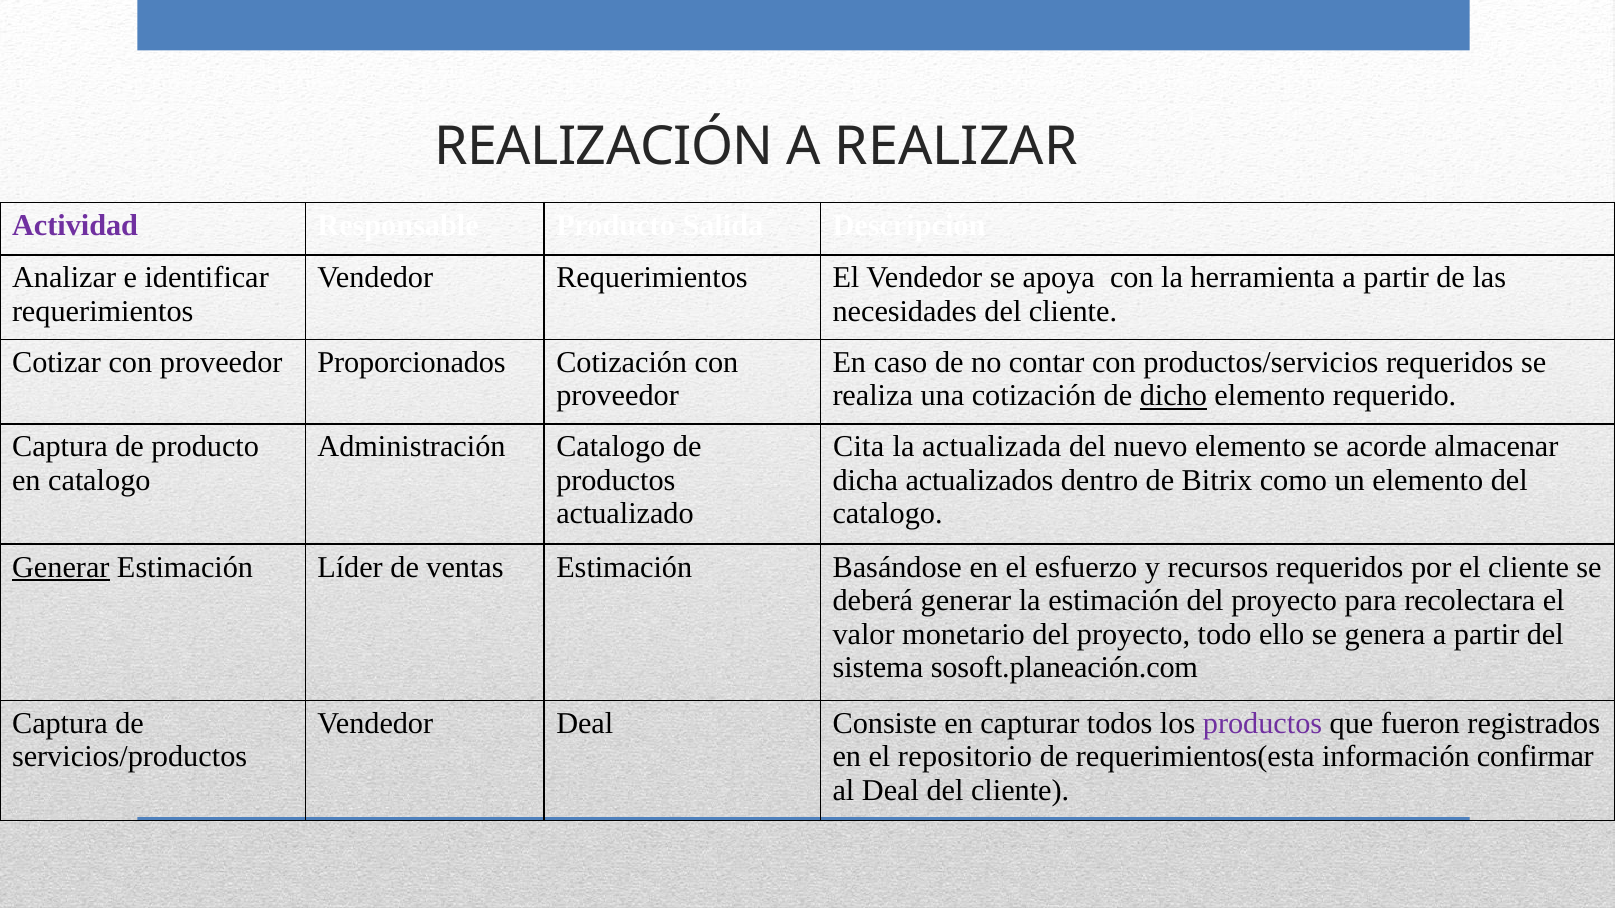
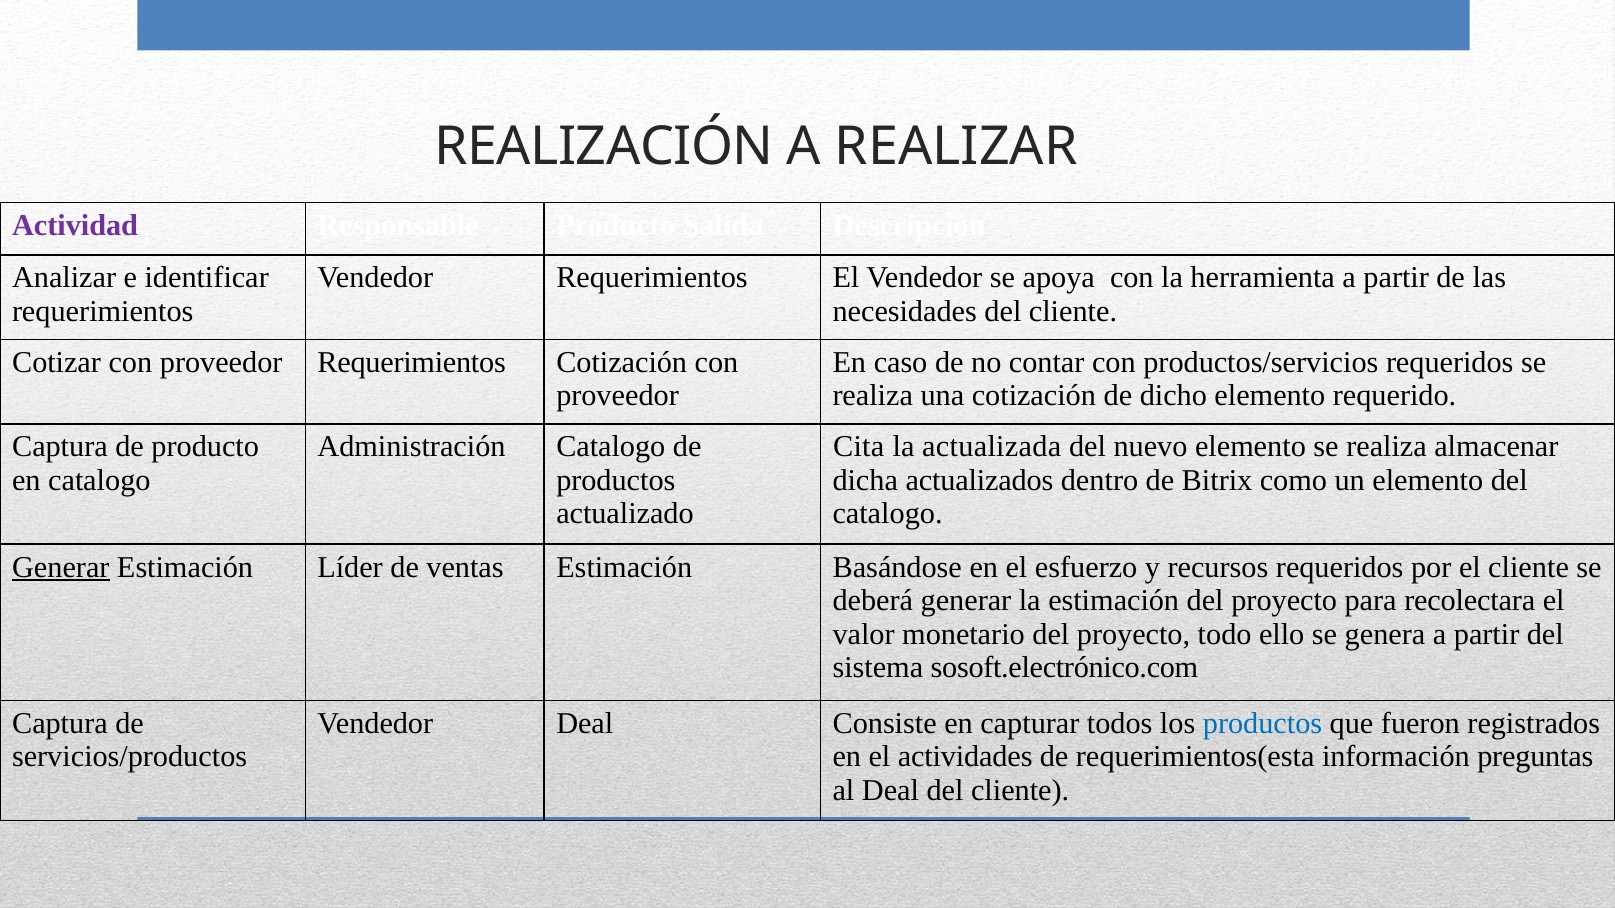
proveedor Proporcionados: Proporcionados -> Requerimientos (412, 363)
dicho underline: present -> none (1173, 396)
elemento se acorde: acorde -> realiza (1387, 447)
sosoft.planeación.com: sosoft.planeación.com -> sosoft.electrónico.com (1064, 668)
productos colour: purple -> blue (1263, 724)
repositorio: repositorio -> actividades (965, 757)
confirmar: confirmar -> preguntas (1535, 757)
